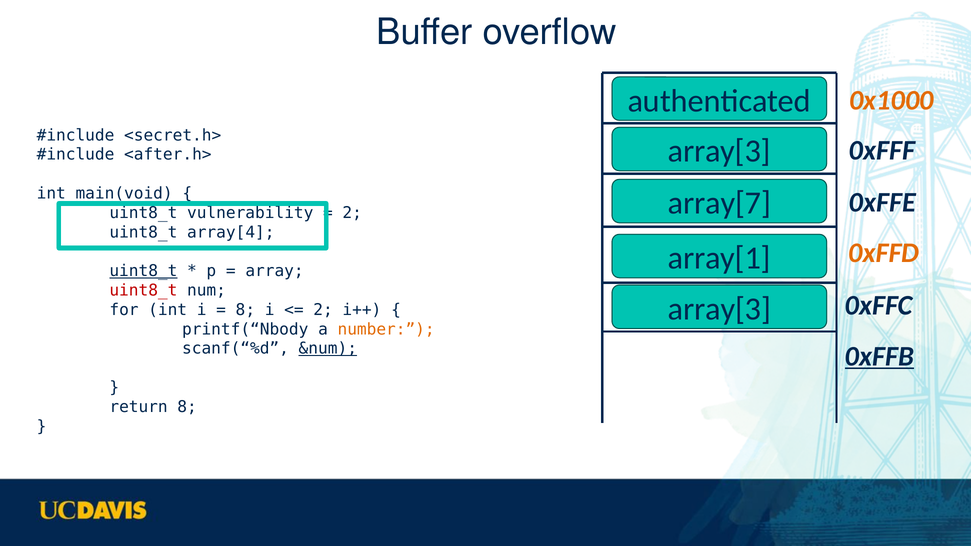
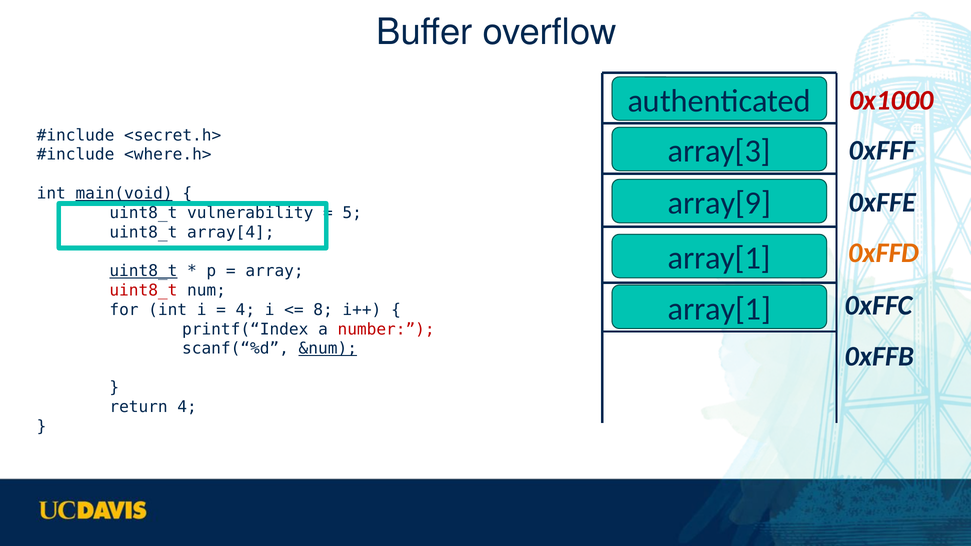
0x1000 colour: orange -> red (891, 100)
<after.h>: <after.h> -> <where.h> (168, 155)
main(void underline: none -> present (124, 193)
array[7: array[7 -> array[9 (719, 203)
2: 2 -> 5 (352, 213)
array[3: array[3 -> array[1 (719, 309)
8: 8 -> 4 (245, 310)
2: 2 -> 8 (323, 310)
printf(“Nbody: printf(“Nbody -> printf(“Index (245, 329)
number colour: orange -> red (386, 329)
0xFFB underline: present -> none (879, 356)
return 8: 8 -> 4 (187, 407)
